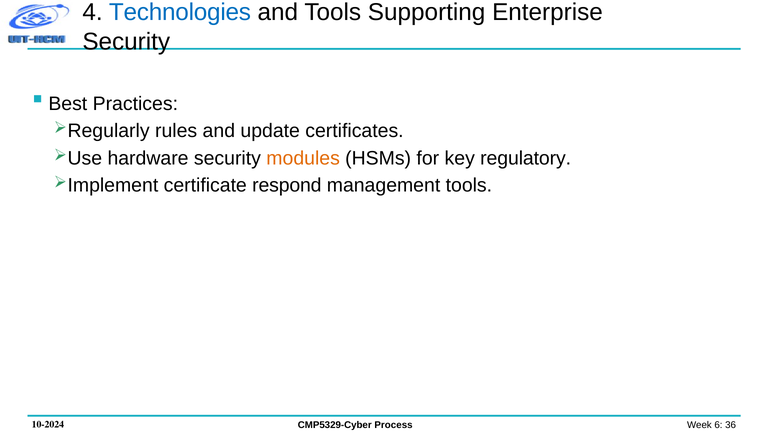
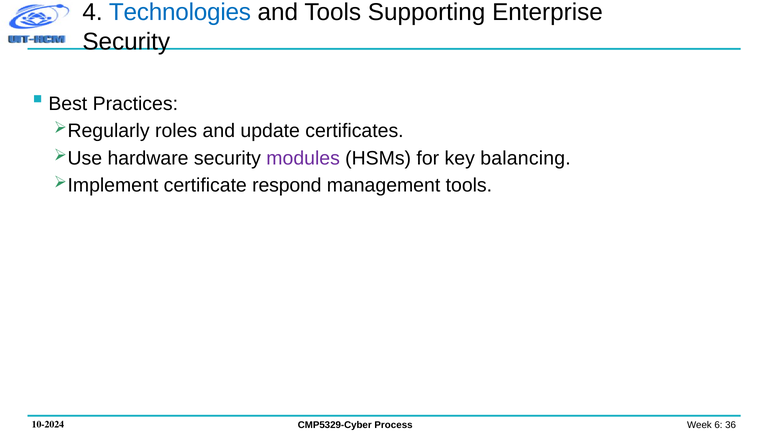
rules: rules -> roles (176, 131)
modules colour: orange -> purple (303, 158)
regulatory: regulatory -> balancing (526, 158)
